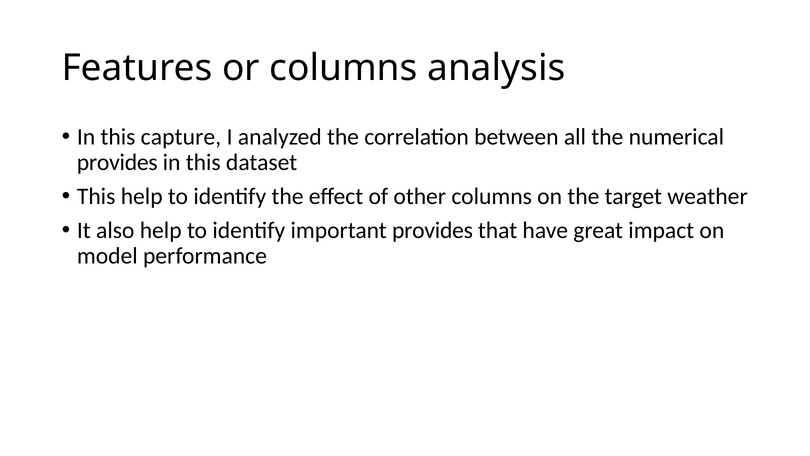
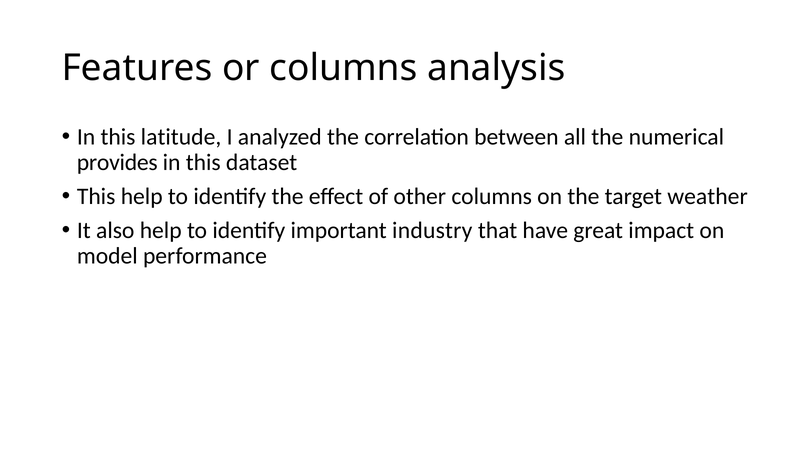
capture: capture -> latitude (181, 137)
important provides: provides -> industry (432, 230)
